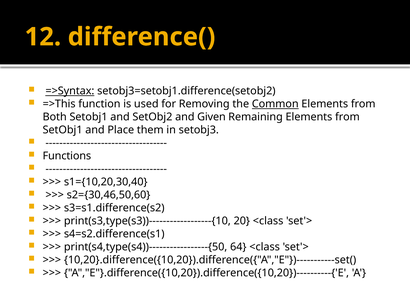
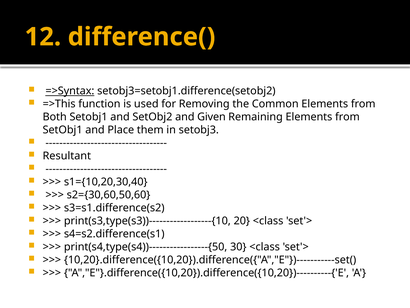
Common underline: present -> none (275, 104)
Functions: Functions -> Resultant (67, 156)
s2={30,46,50,60: s2={30,46,50,60 -> s2={30,60,50,60 (109, 195)
64: 64 -> 30 (238, 247)
